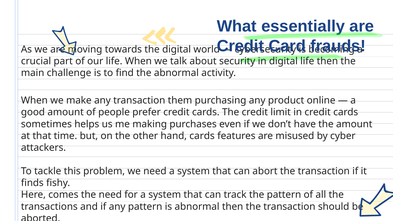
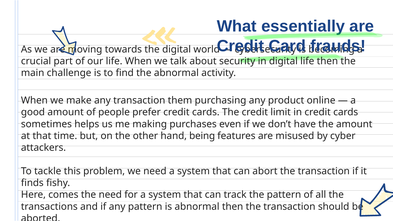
hand cards: cards -> being (202, 136)
